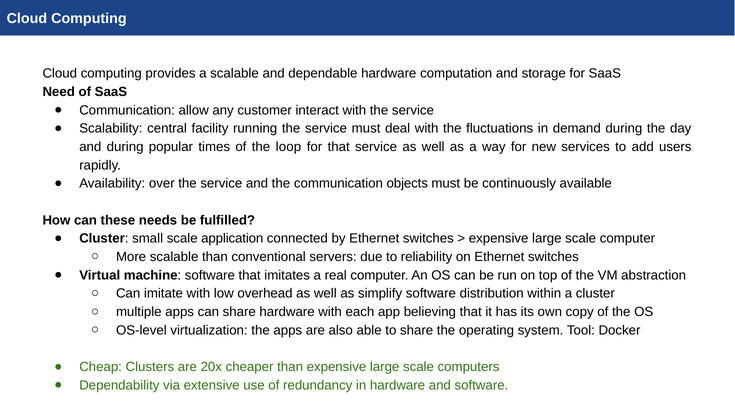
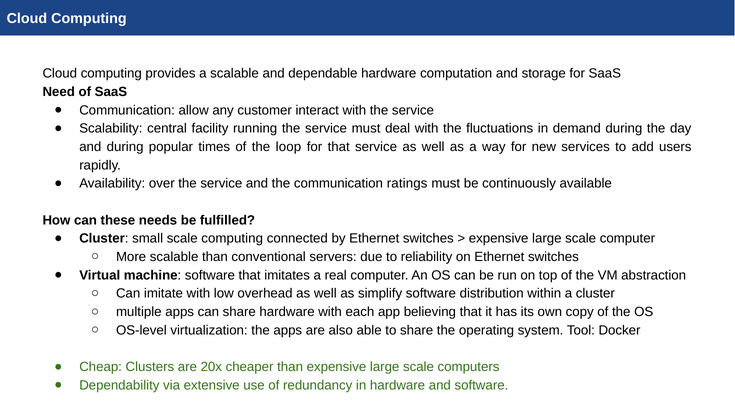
objects: objects -> ratings (407, 183)
scale application: application -> computing (232, 238)
